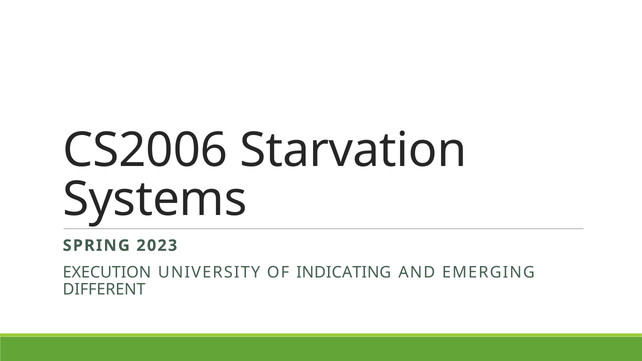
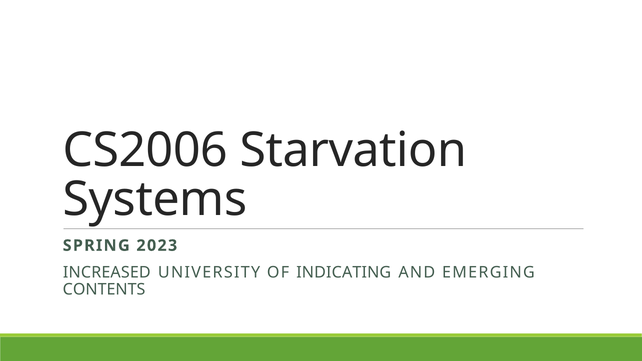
EXECUTION: EXECUTION -> INCREASED (107, 272)
DIFFERENT: DIFFERENT -> CONTENTS (104, 290)
